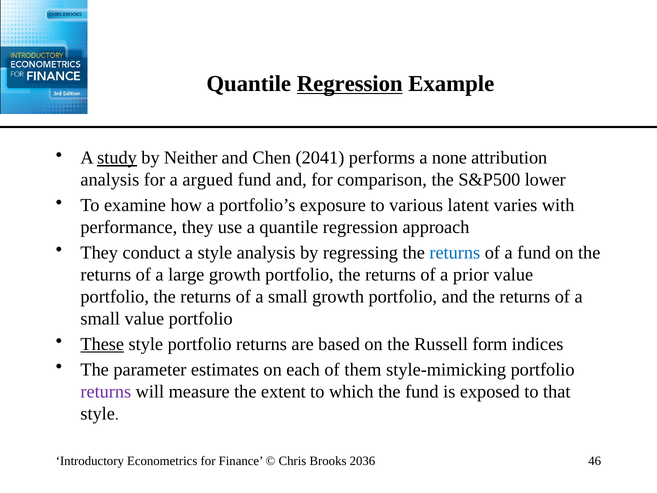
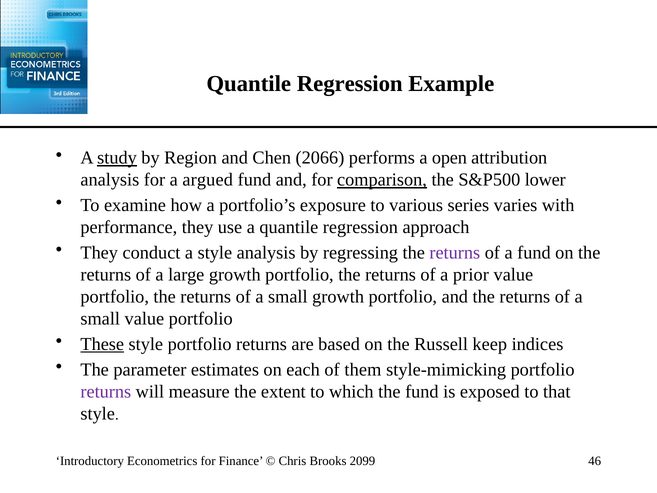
Regression underline: present -> none (350, 84)
Neither: Neither -> Region (191, 158)
2041: 2041 -> 2066 (320, 158)
none: none -> open (449, 158)
comparison underline: none -> present (382, 180)
latent: latent -> series (468, 205)
returns colour: blue -> purple (455, 253)
form: form -> keep (490, 344)
2036: 2036 -> 2099 (362, 461)
